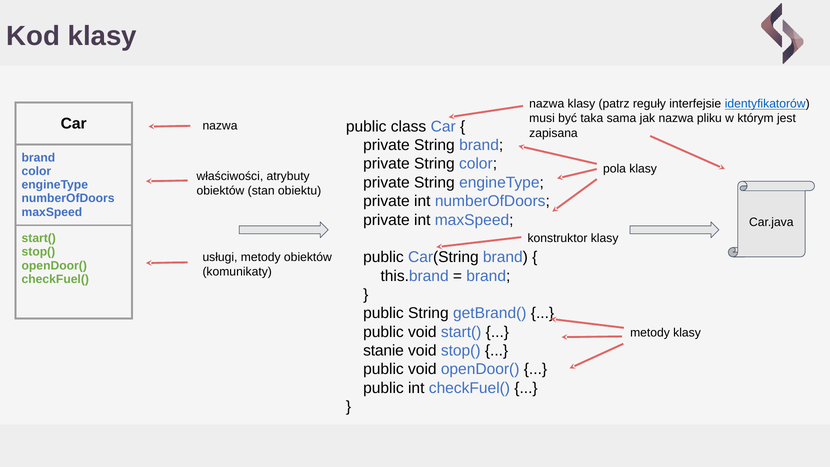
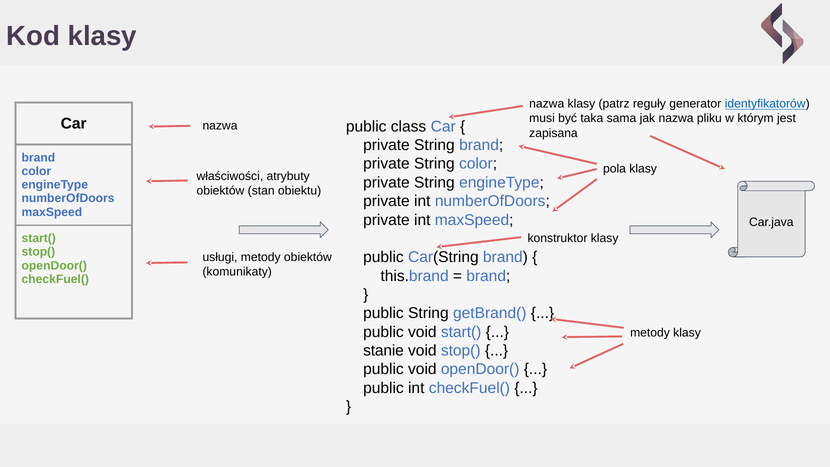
interfejsie: interfejsie -> generator (695, 104)
